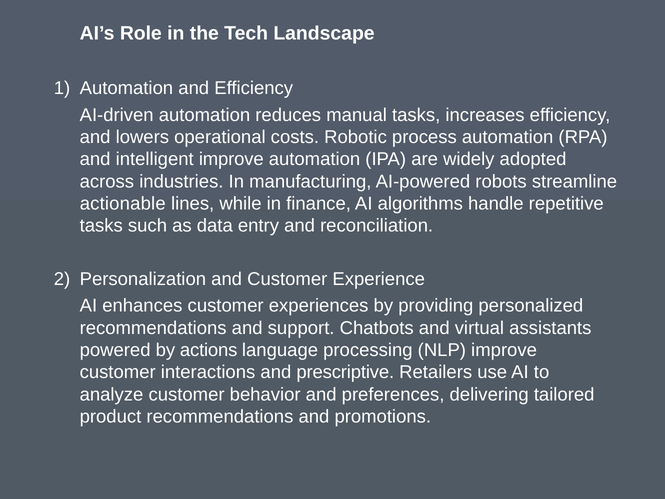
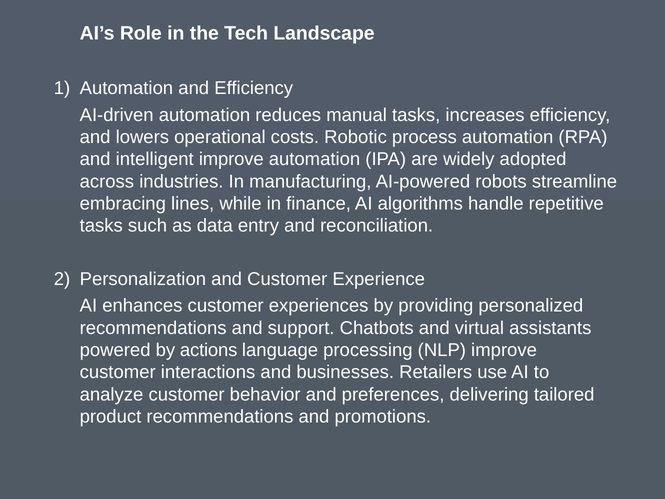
actionable: actionable -> embracing (123, 204)
prescriptive: prescriptive -> businesses (345, 372)
